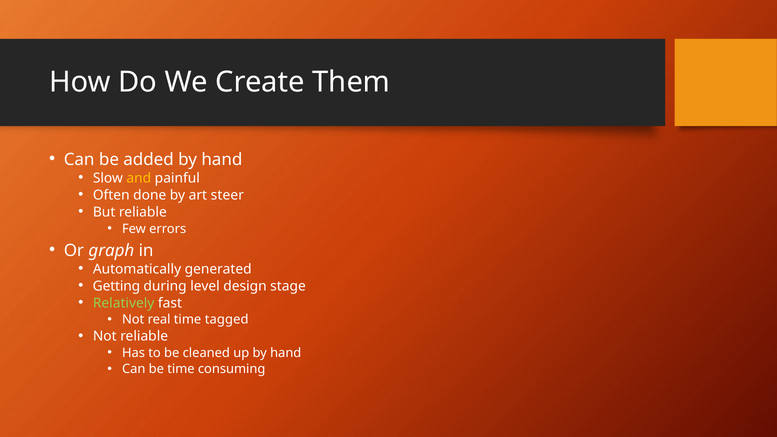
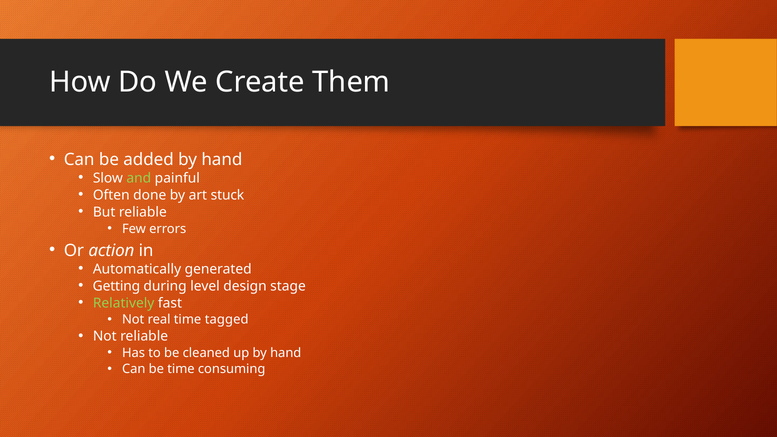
and colour: yellow -> light green (139, 178)
steer: steer -> stuck (227, 195)
graph: graph -> action (111, 250)
